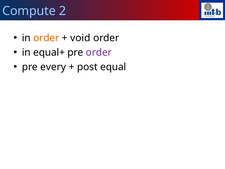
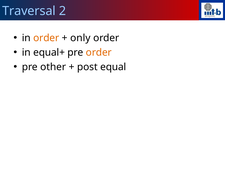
Compute: Compute -> Traversal (29, 11)
void: void -> only (80, 38)
order colour: purple -> orange (99, 52)
every: every -> other (53, 67)
